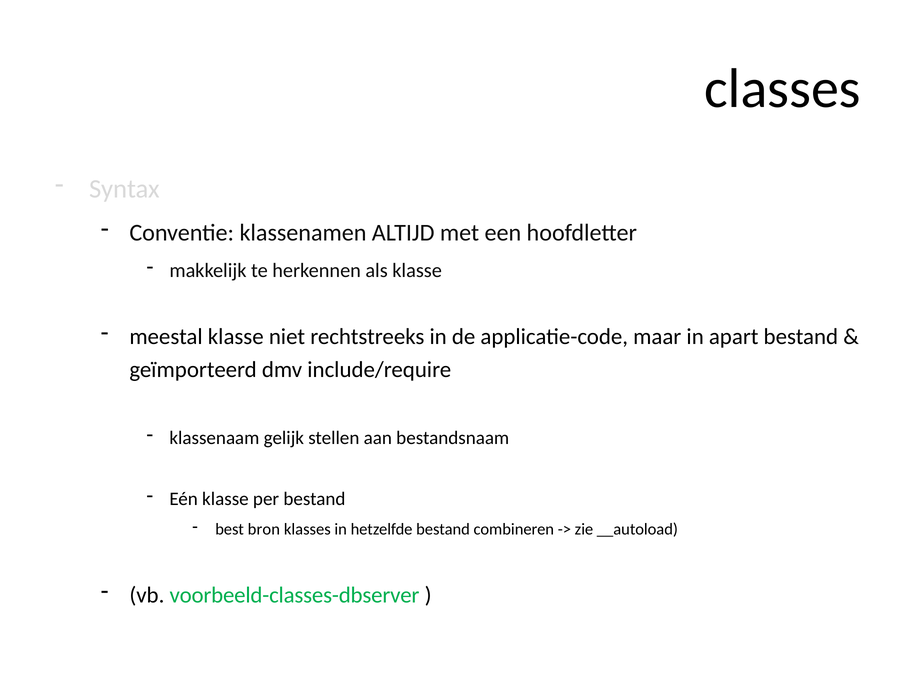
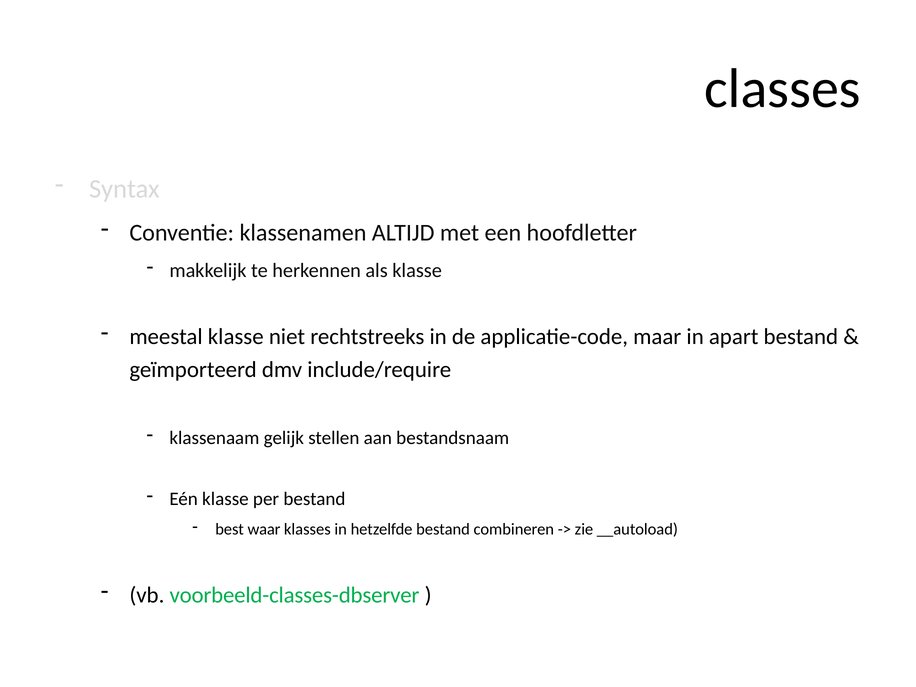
bron: bron -> waar (264, 529)
